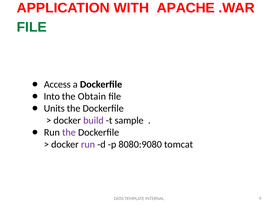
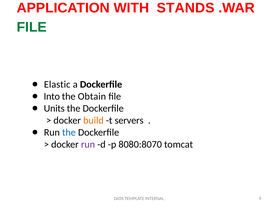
APACHE: APACHE -> STANDS (186, 8)
Access: Access -> Elastic (57, 85)
build colour: purple -> orange (93, 121)
sample: sample -> servers (129, 121)
the colour: purple -> blue (69, 133)
8080:9080: 8080:9080 -> 8080:8070 (140, 145)
